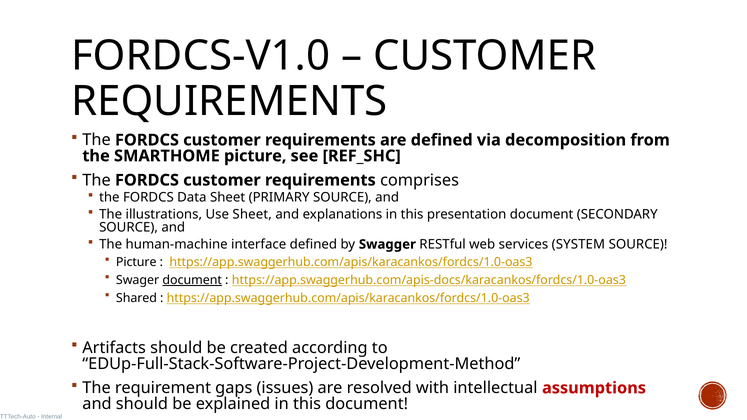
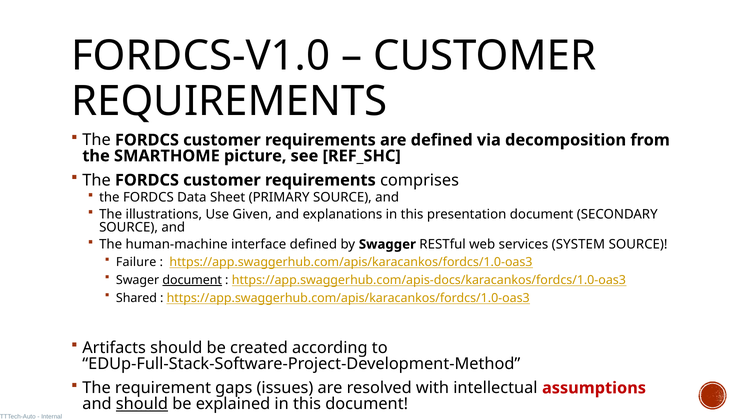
Use Sheet: Sheet -> Given (252, 215)
Picture: Picture -> Failure (136, 262)
should underline: none -> present (142, 404)
